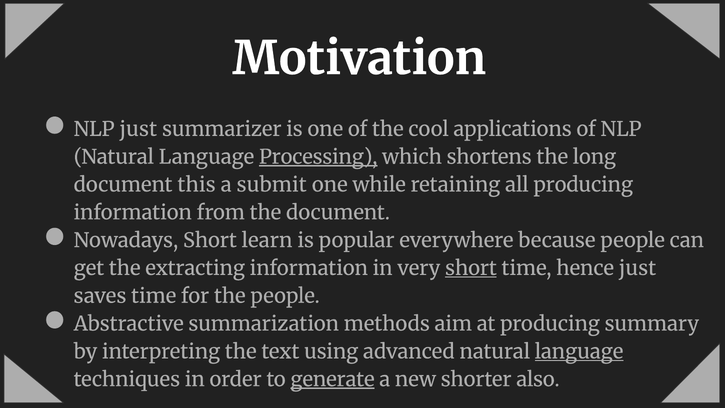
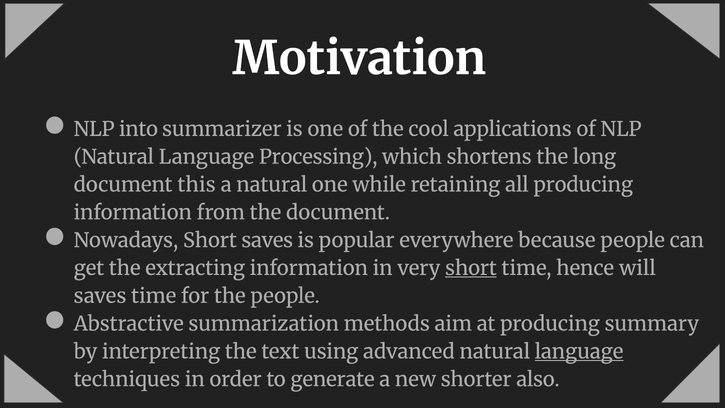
NLP just: just -> into (138, 129)
Processing underline: present -> none (318, 157)
a submit: submit -> natural (272, 185)
Short learn: learn -> saves (267, 240)
hence just: just -> will (637, 268)
generate underline: present -> none (332, 379)
